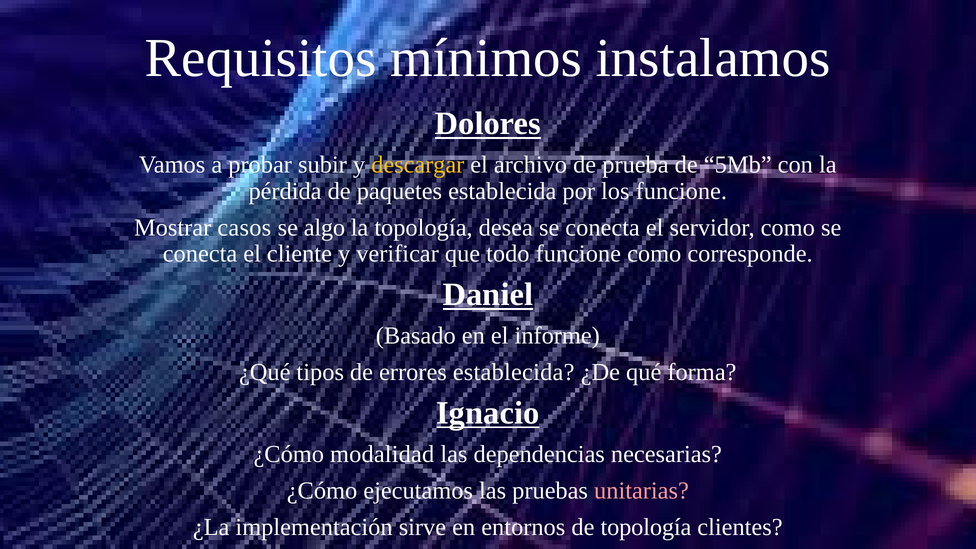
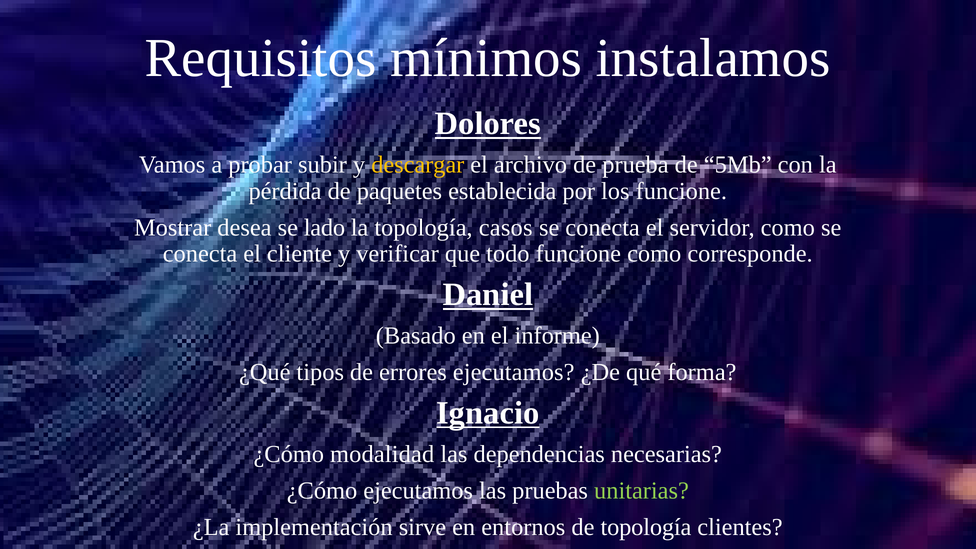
casos: casos -> desea (244, 227)
algo: algo -> lado (324, 227)
desea: desea -> casos (506, 227)
errores establecida: establecida -> ejecutamos (514, 372)
unitarias colour: pink -> light green (641, 491)
